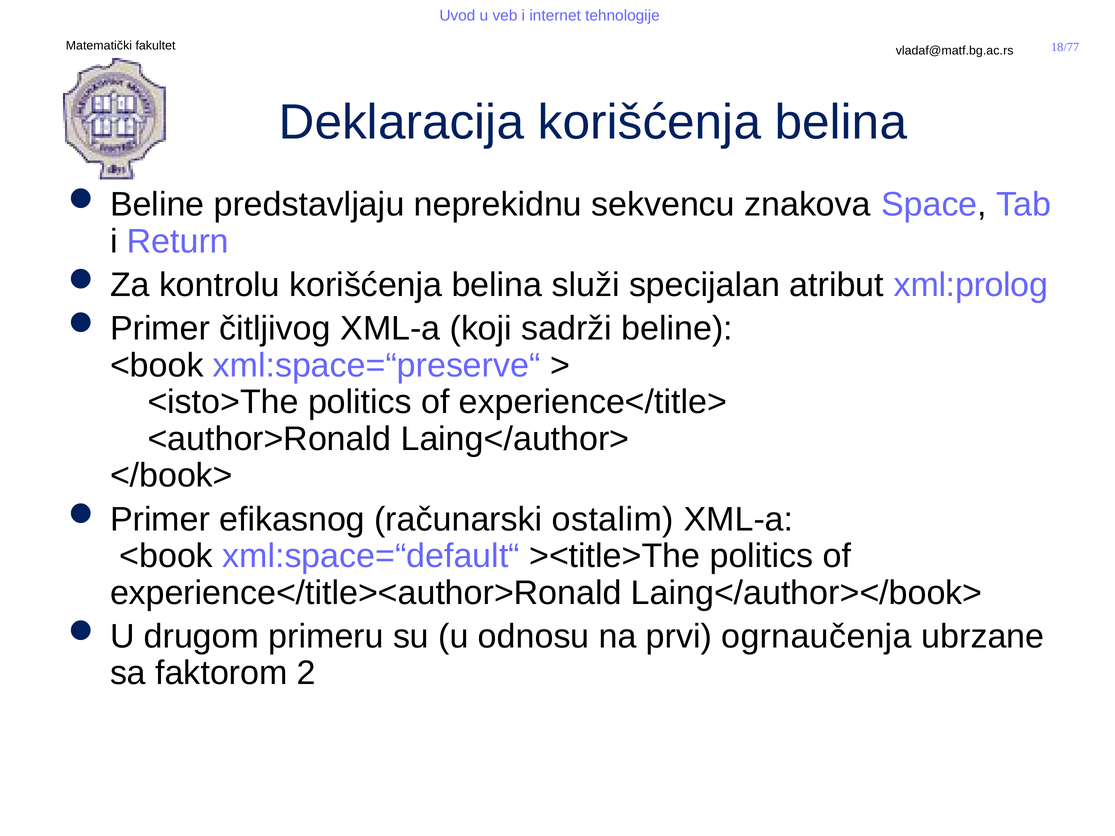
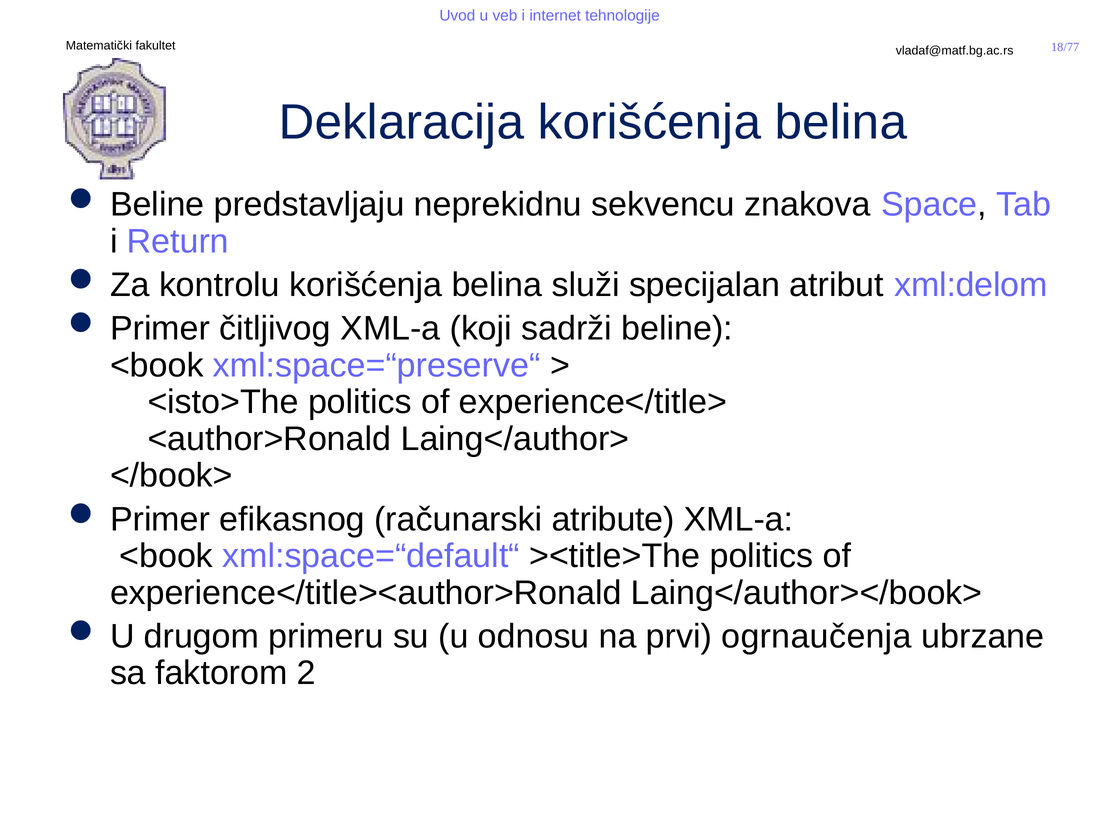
xml:prolog: xml:prolog -> xml:delom (971, 285)
ostalim: ostalim -> atribute (613, 519)
